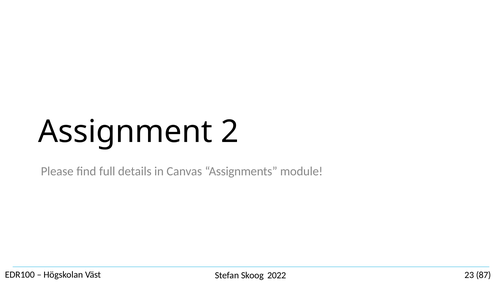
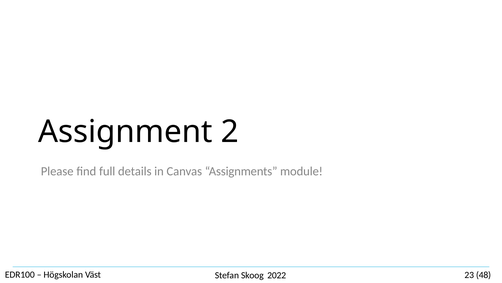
87: 87 -> 48 (484, 275)
